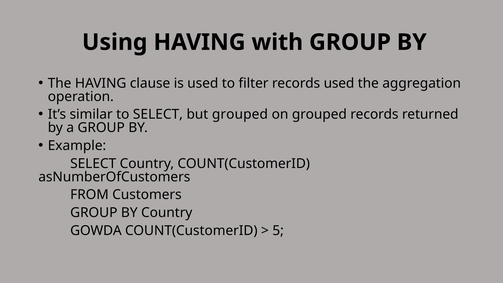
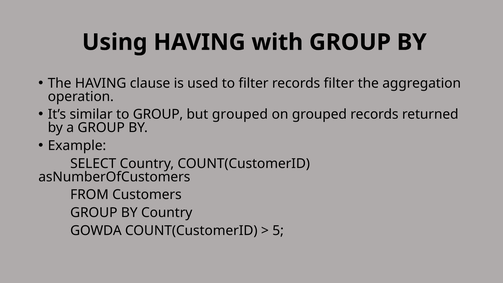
records used: used -> filter (339, 83)
to SELECT: SELECT -> GROUP (158, 114)
